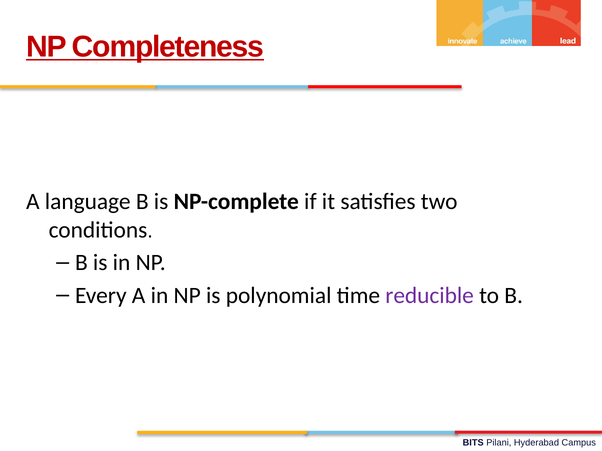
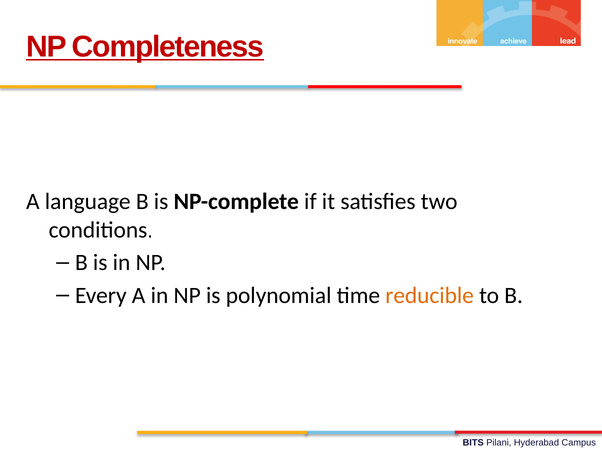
reducible colour: purple -> orange (430, 296)
